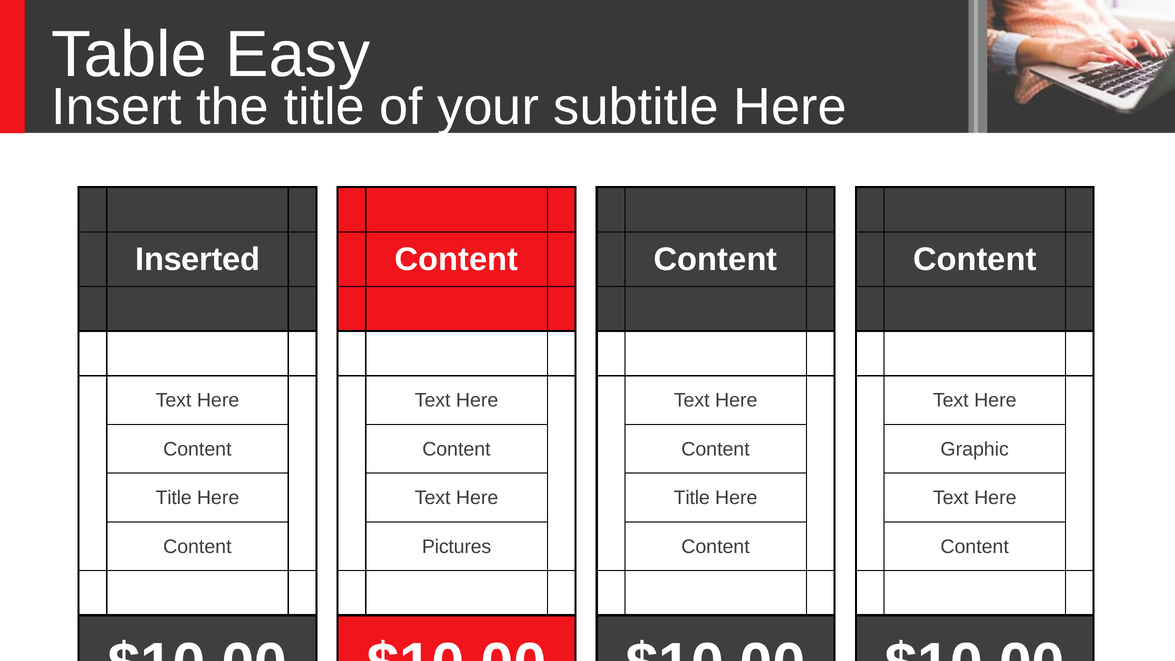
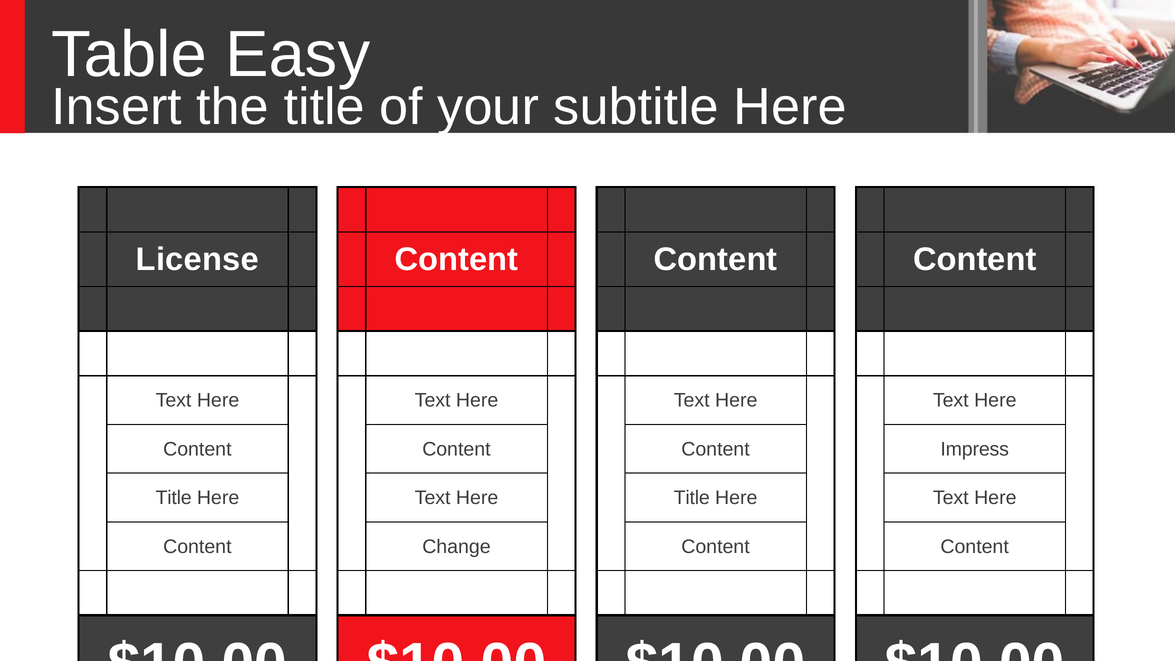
Inserted: Inserted -> License (197, 260)
Graphic: Graphic -> Impress (975, 449)
Pictures: Pictures -> Change (456, 547)
